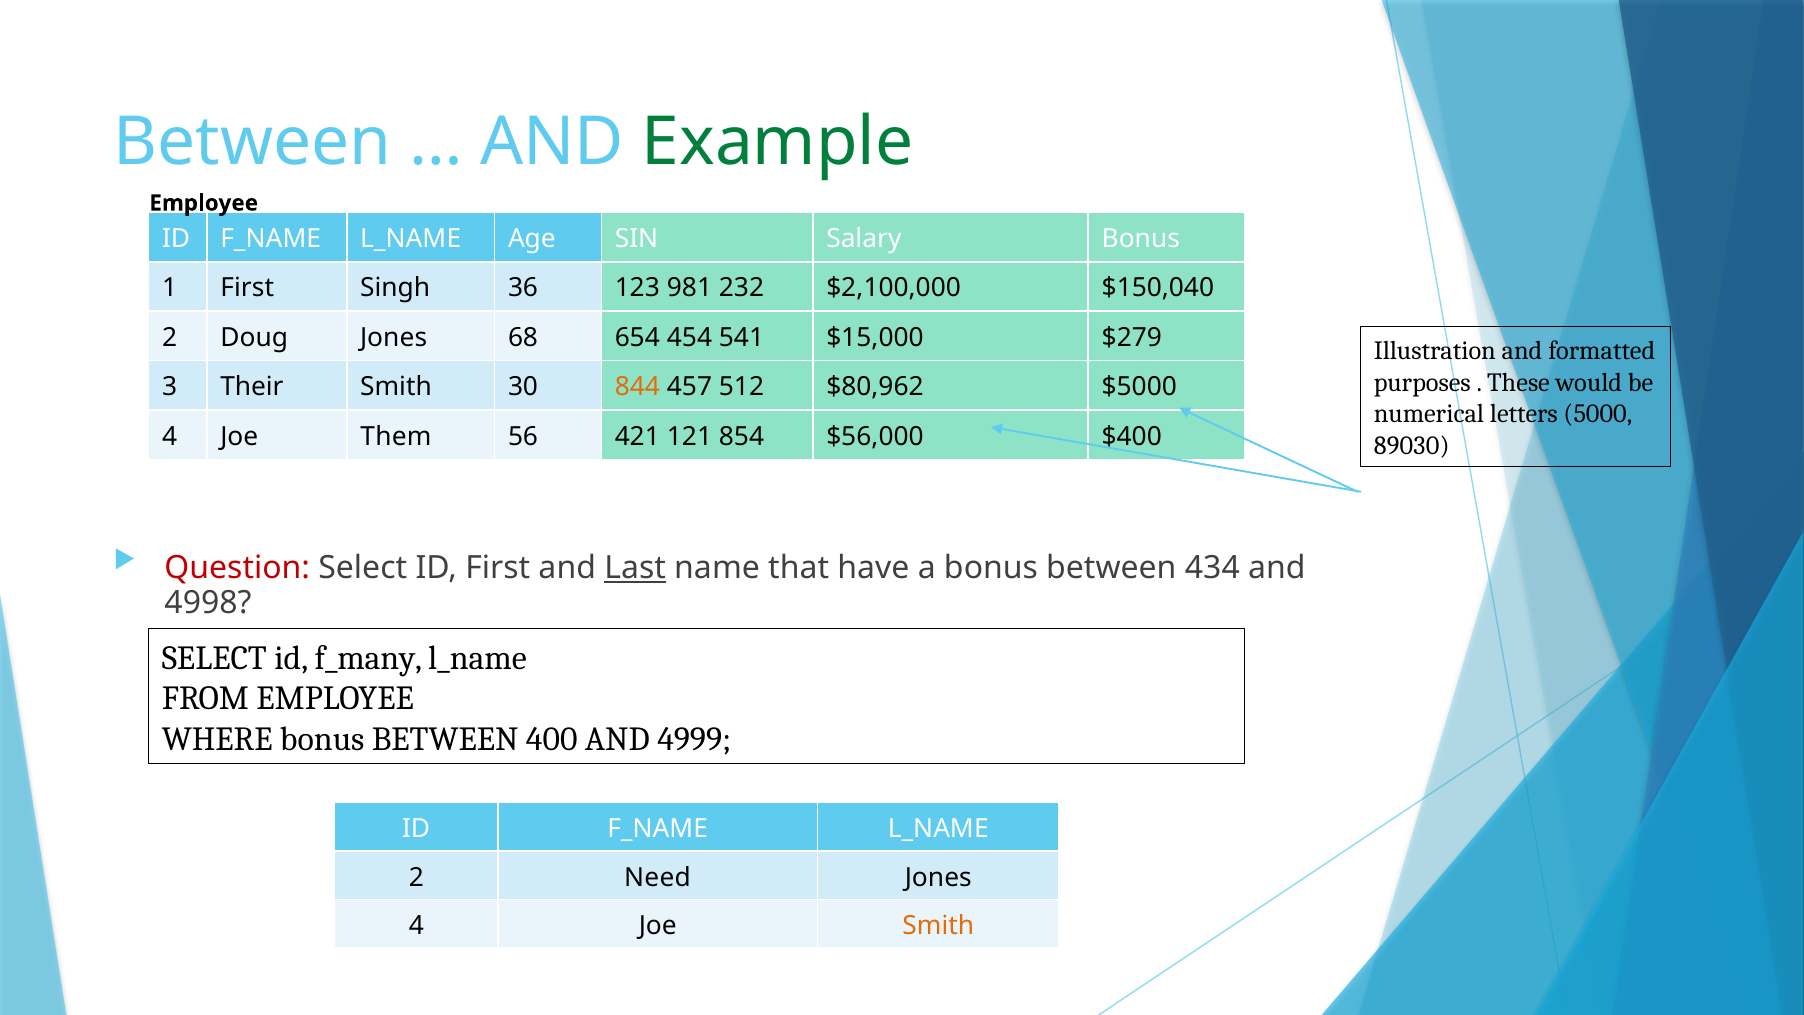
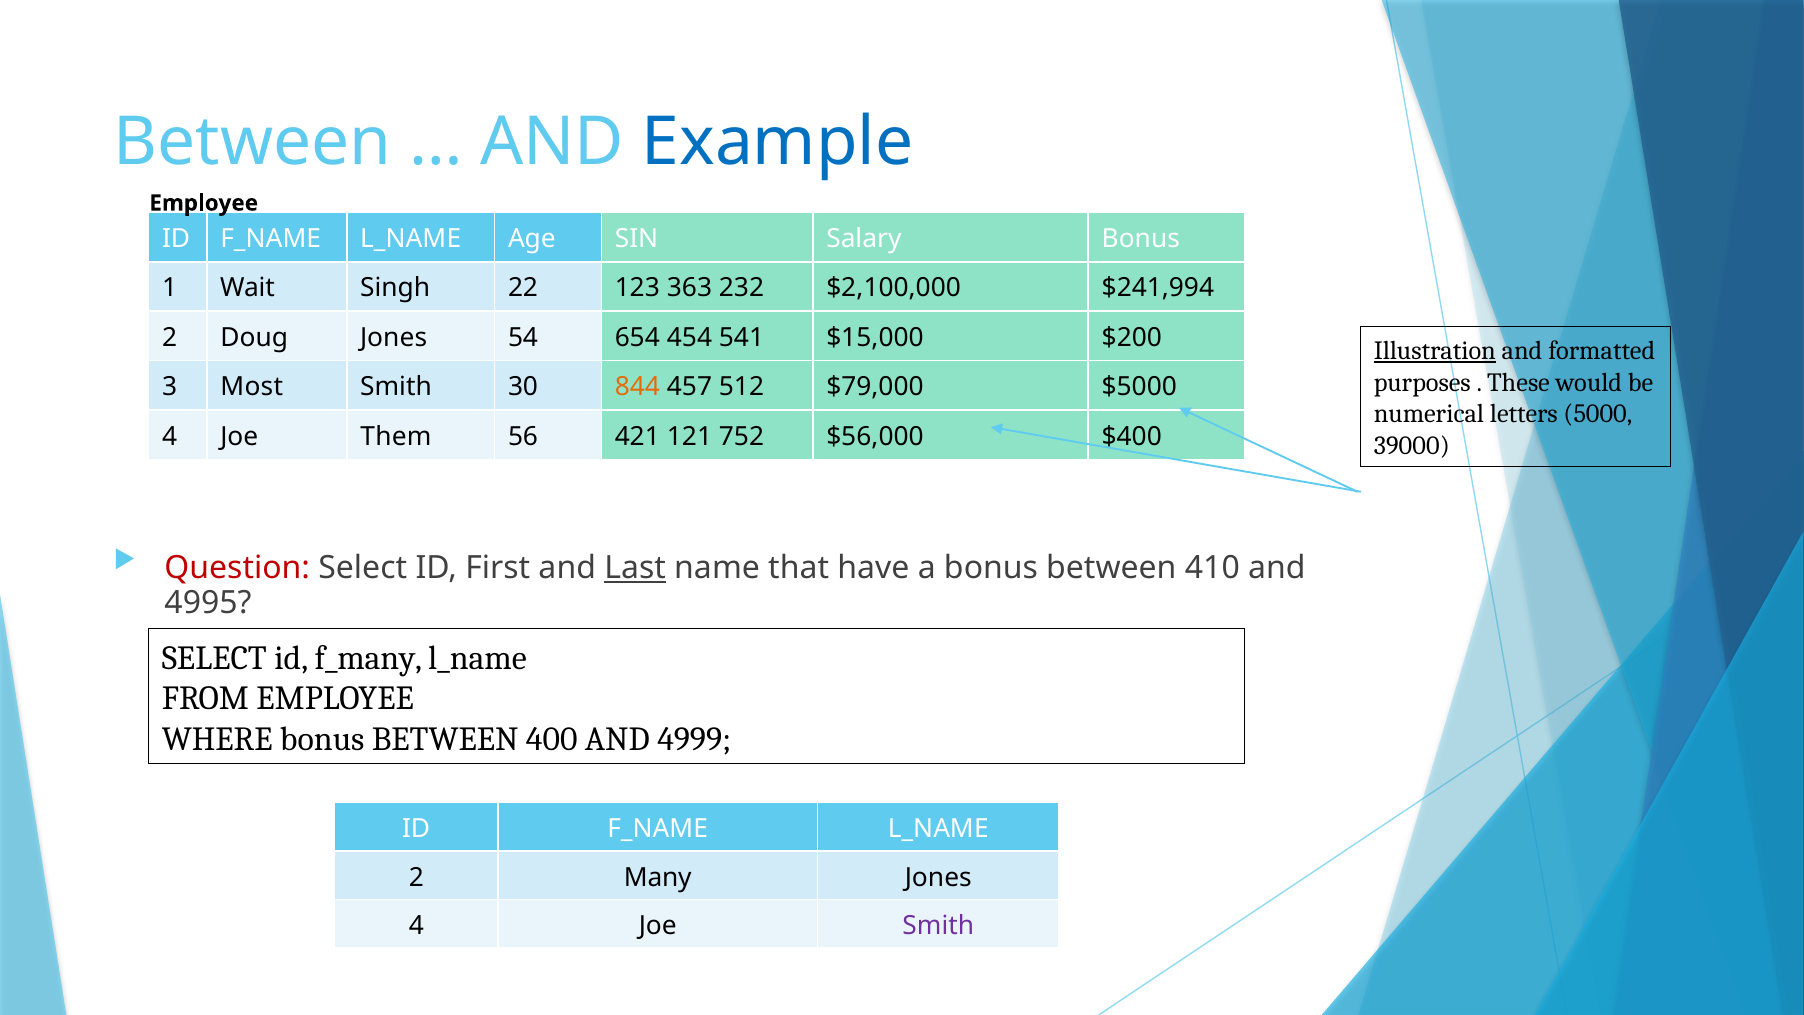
Example colour: green -> blue (777, 142)
1 First: First -> Wait (247, 288)
36: 36 -> 22 (523, 288)
981: 981 -> 363 (689, 288)
$150,040: $150,040 -> $241,994 (1158, 288)
68: 68 -> 54 (523, 337)
$279: $279 -> $200 (1132, 337)
Illustration underline: none -> present (1435, 351)
Their: Their -> Most (252, 387)
$80,962: $80,962 -> $79,000 (875, 387)
854: 854 -> 752 (742, 436)
89030: 89030 -> 39000 (1412, 445)
434: 434 -> 410 (1212, 568)
4998: 4998 -> 4995 (208, 603)
Need: Need -> Many (658, 877)
Smith colour: orange -> purple (938, 926)
